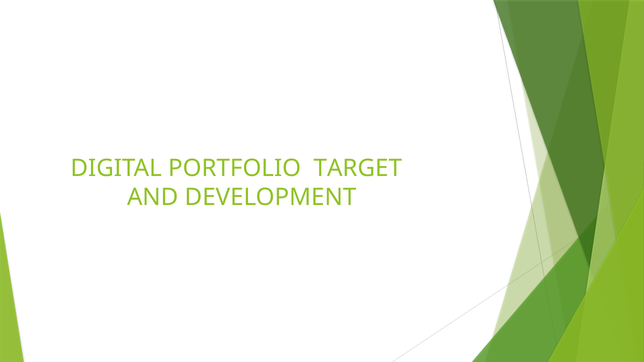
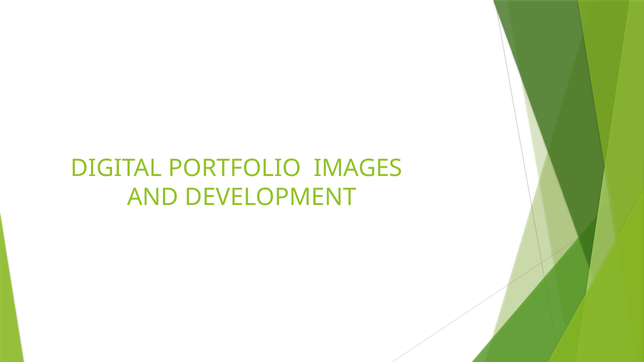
TARGET: TARGET -> IMAGES (358, 168)
